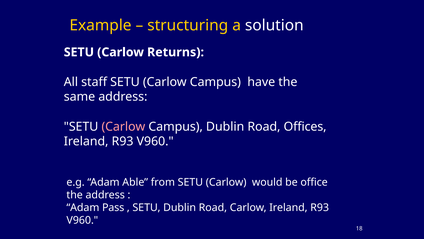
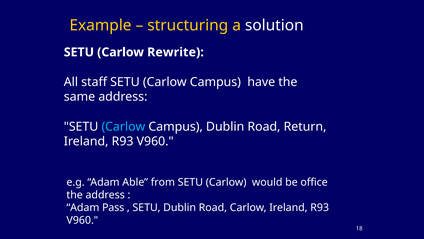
Returns: Returns -> Rewrite (176, 52)
Carlow colour: pink -> light blue (123, 126)
Offices: Offices -> Return (305, 126)
